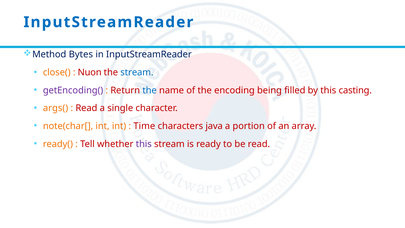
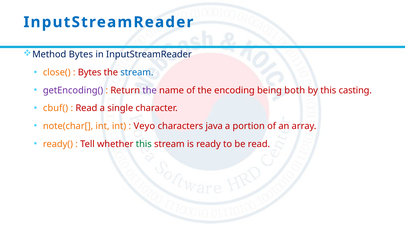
Nuon: Nuon -> Bytes (90, 72)
the colour: blue -> purple (150, 90)
filled: filled -> both (295, 90)
args(: args( -> cbuf( (56, 108)
Time: Time -> Veyo (144, 126)
this colour: purple -> green (144, 144)
